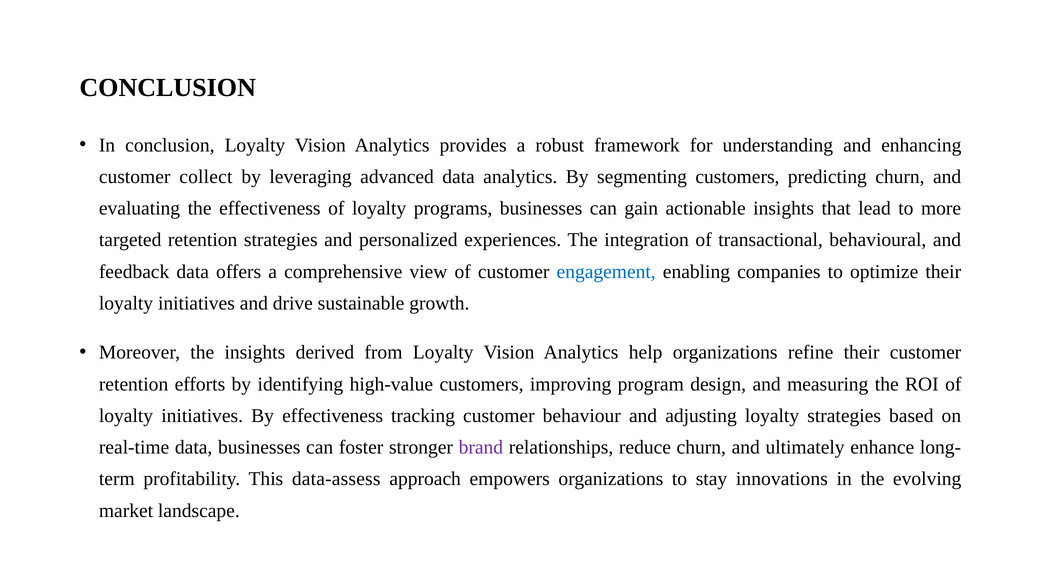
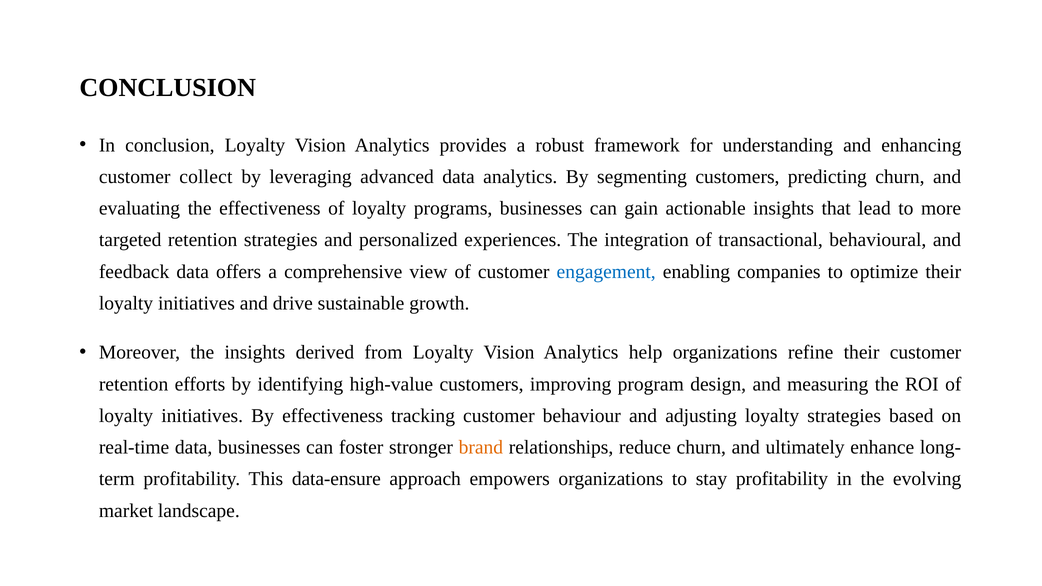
brand colour: purple -> orange (481, 447)
data-assess: data-assess -> data-ensure (336, 479)
stay innovations: innovations -> profitability (782, 479)
